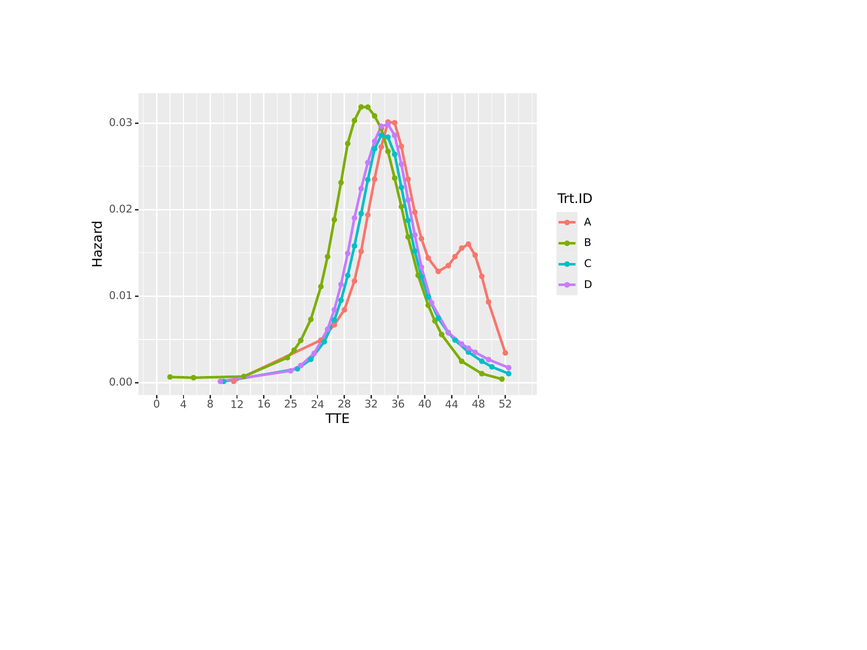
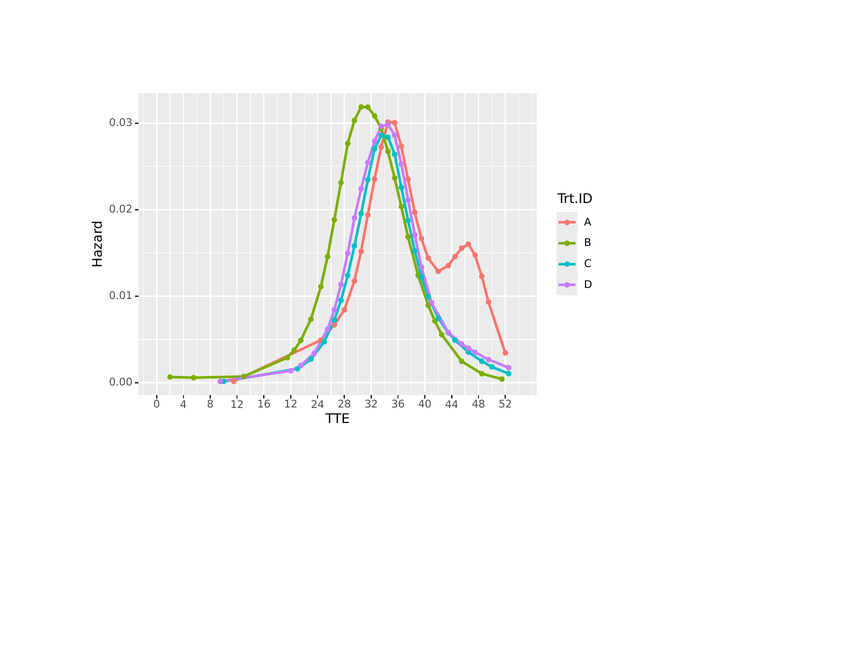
16 25: 25 -> 12 (291, 405)
